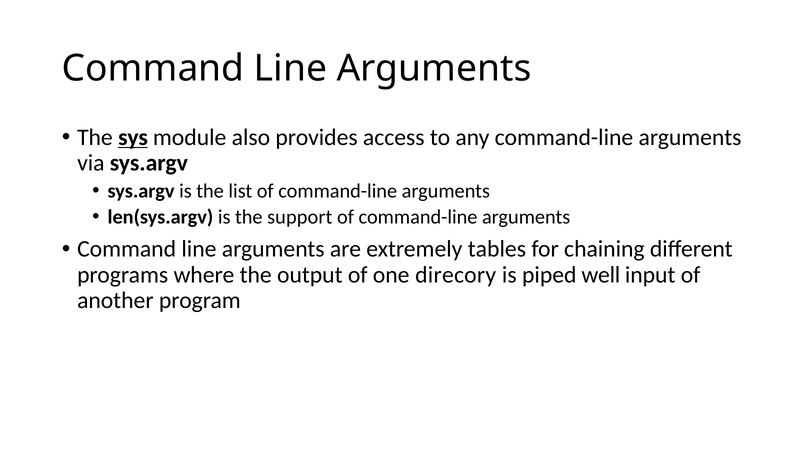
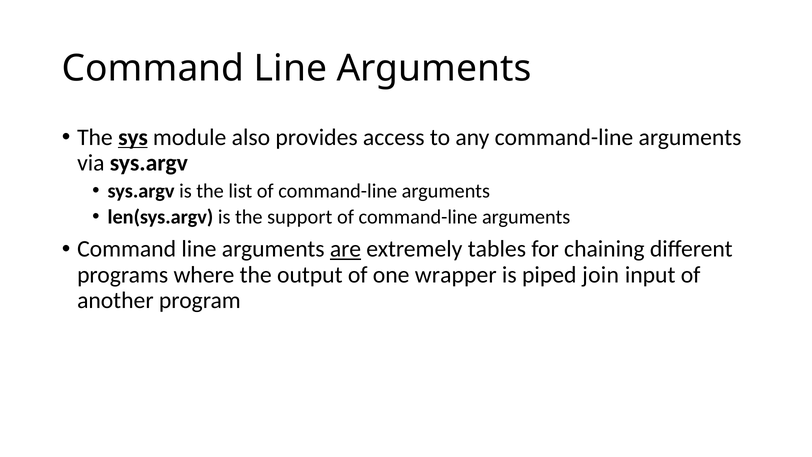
are underline: none -> present (346, 249)
direcory: direcory -> wrapper (456, 275)
well: well -> join (601, 275)
